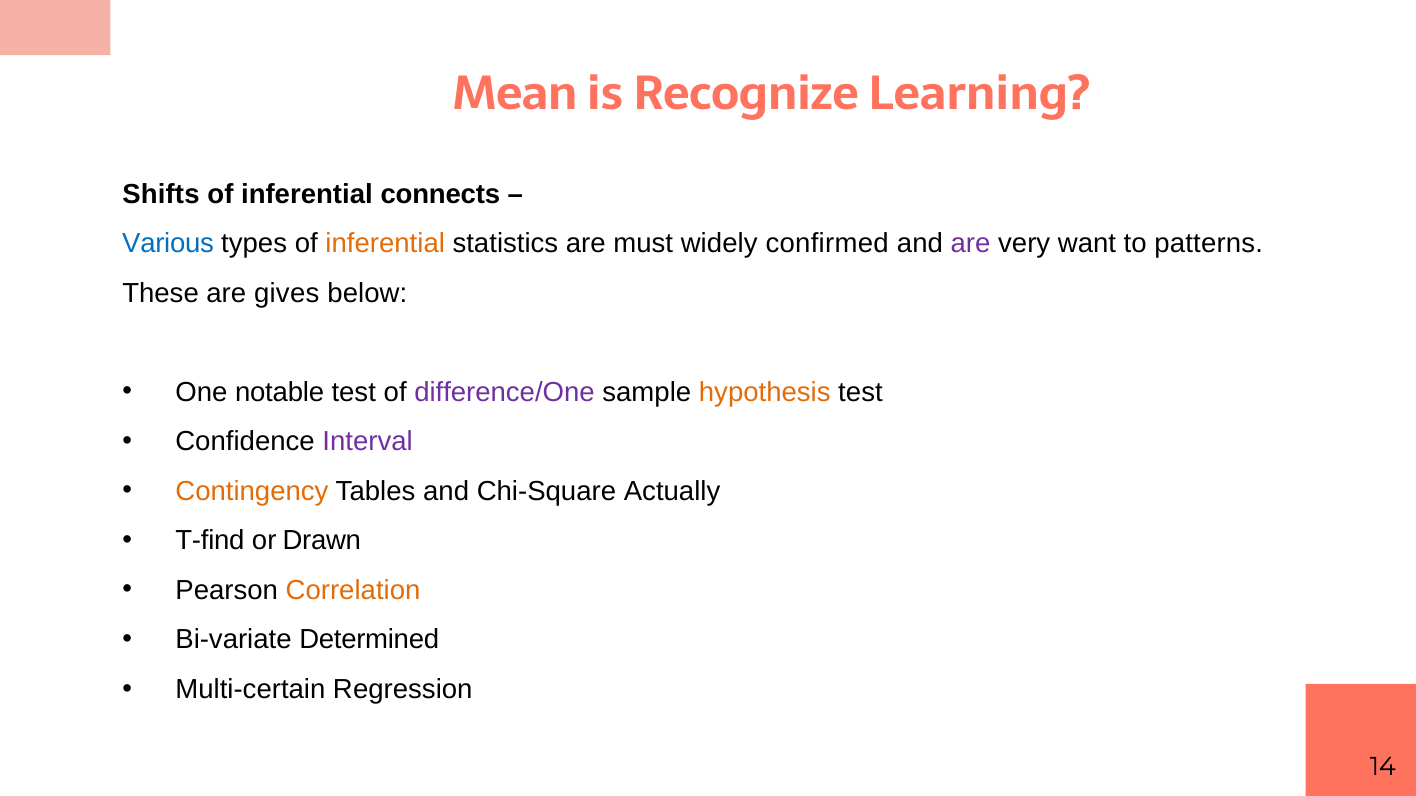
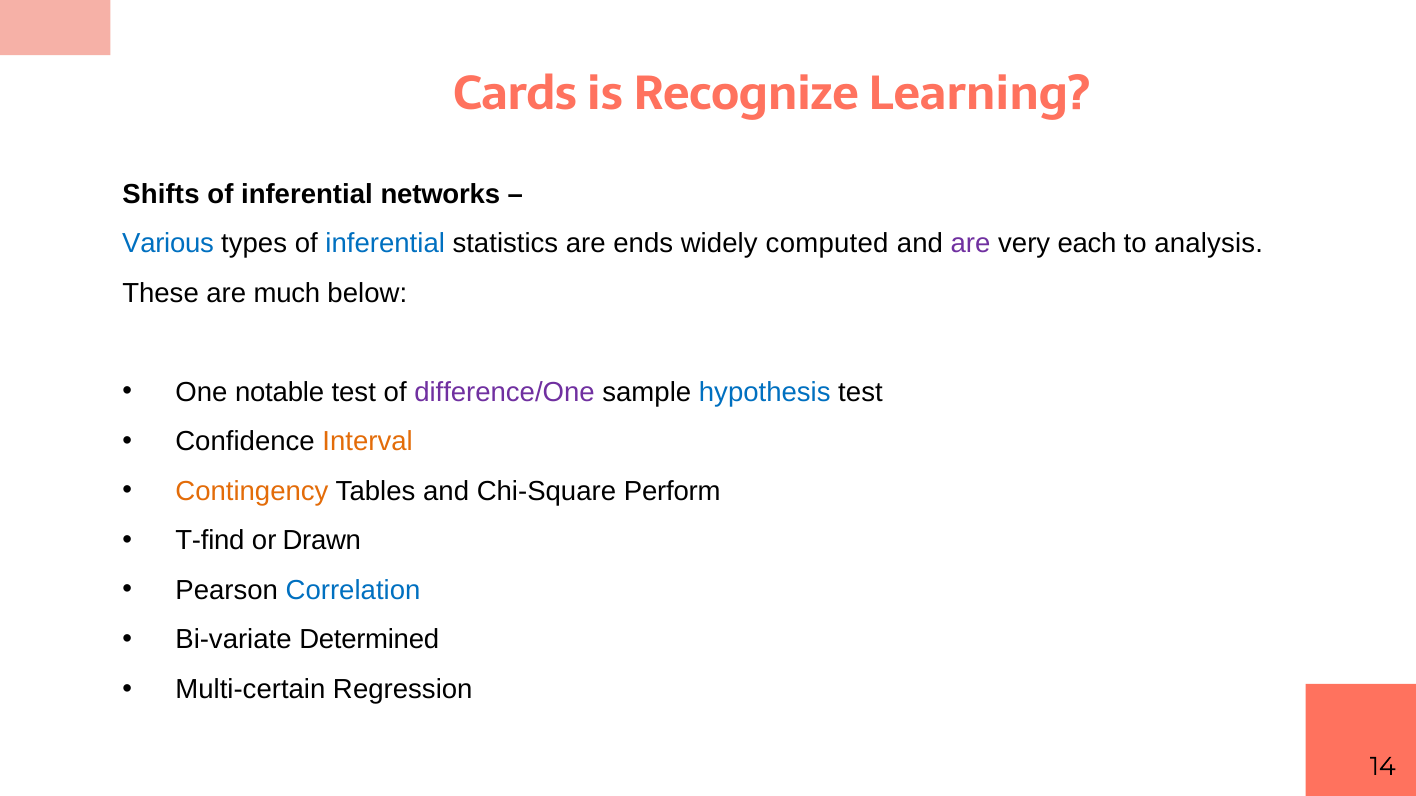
Mean: Mean -> Cards (515, 94)
connects: connects -> networks (440, 194)
inferential colour: orange -> blue (385, 244)
must: must -> ends (643, 244)
confirmed: confirmed -> computed (827, 244)
want: want -> each (1087, 244)
patterns: patterns -> analysis (1209, 244)
gives: gives -> much (287, 293)
hypothesis colour: orange -> blue (765, 392)
Interval colour: purple -> orange (368, 442)
Actually: Actually -> Perform (672, 492)
Correlation colour: orange -> blue (353, 591)
